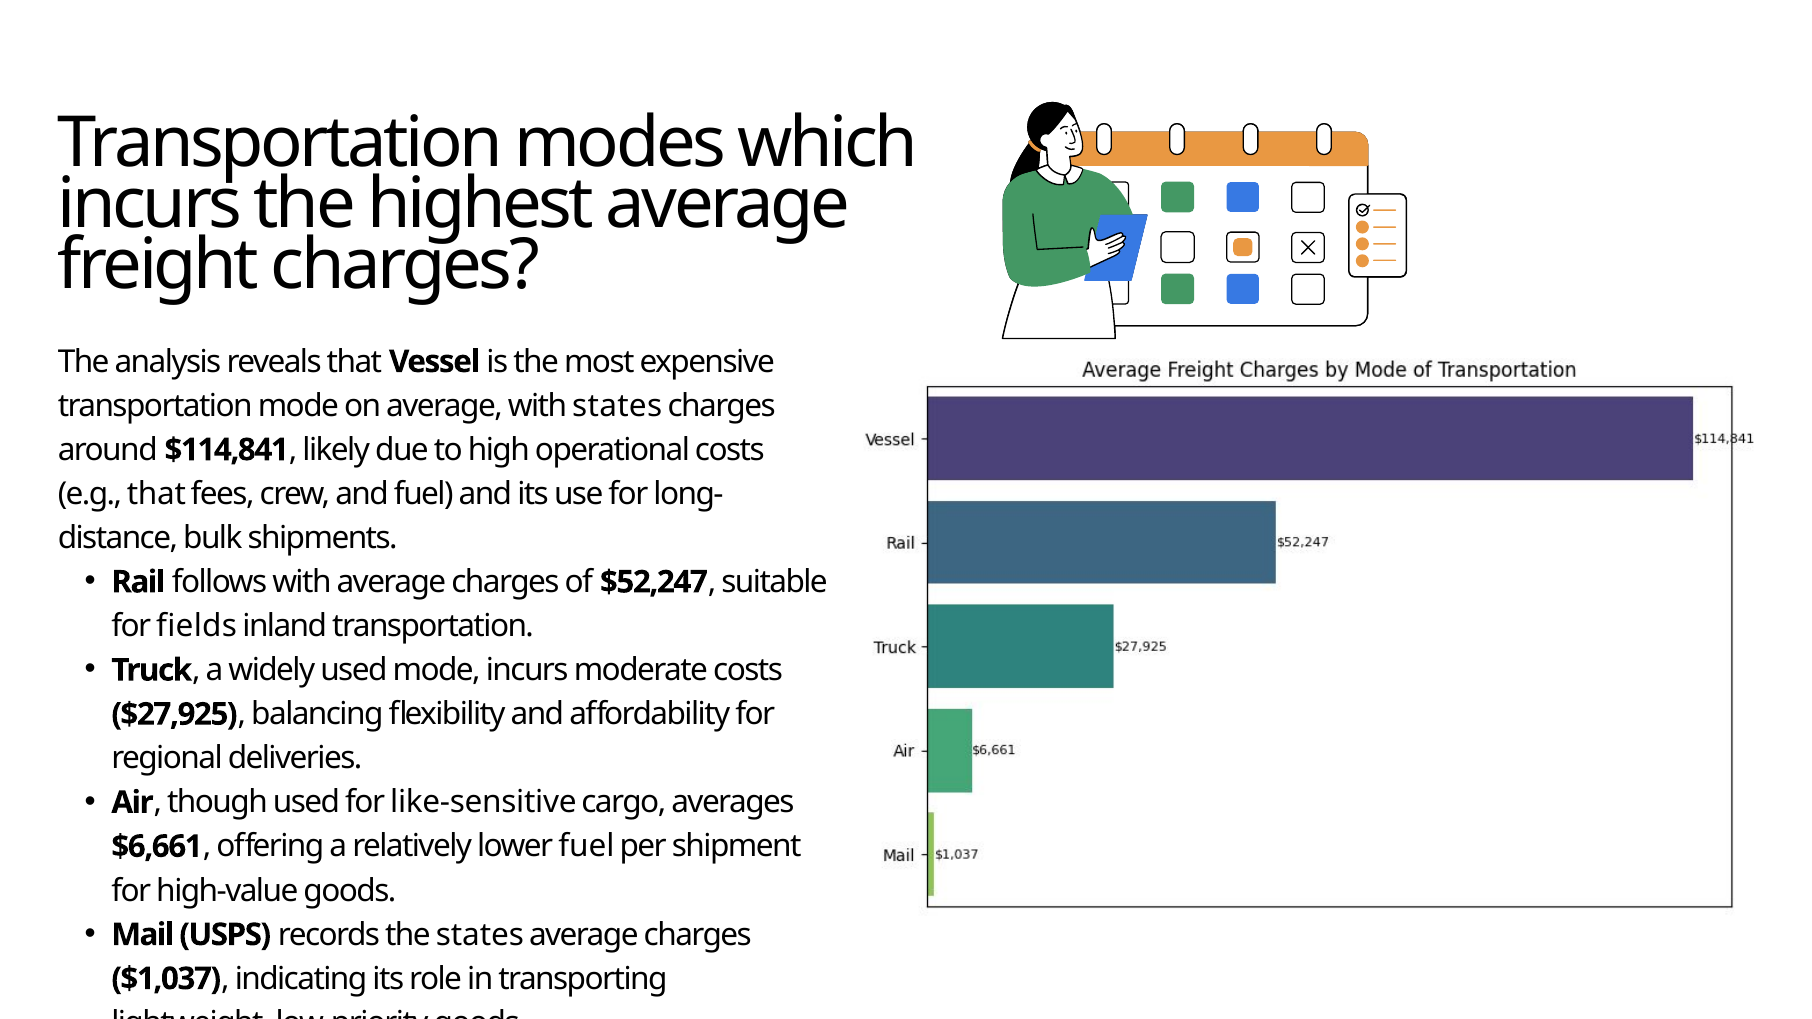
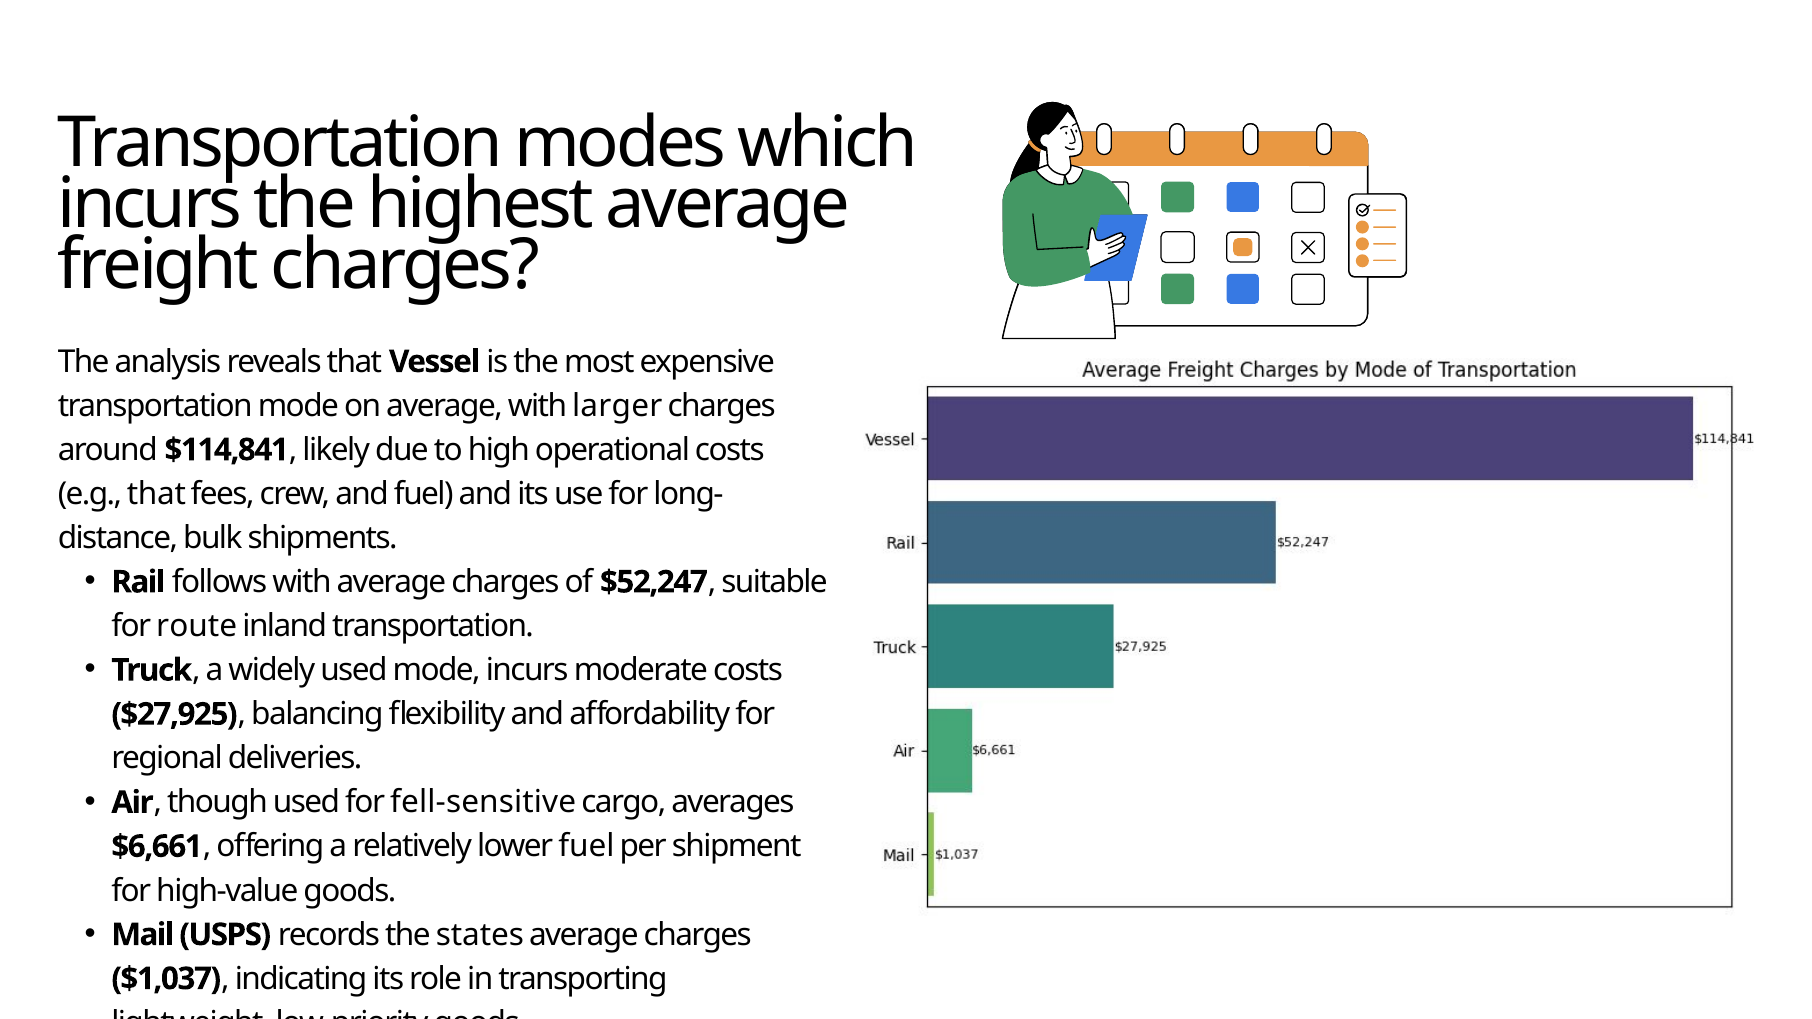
with states: states -> larger (617, 406)
fields: fields -> route (197, 626)
like-sensitive: like-sensitive -> fell-sensitive (483, 803)
